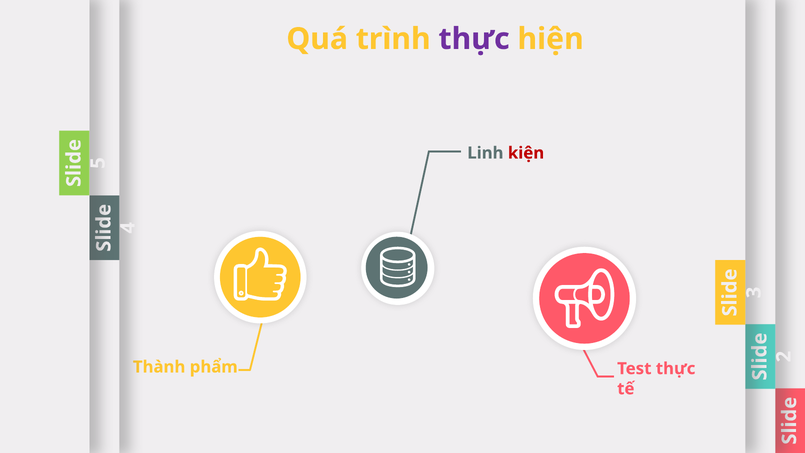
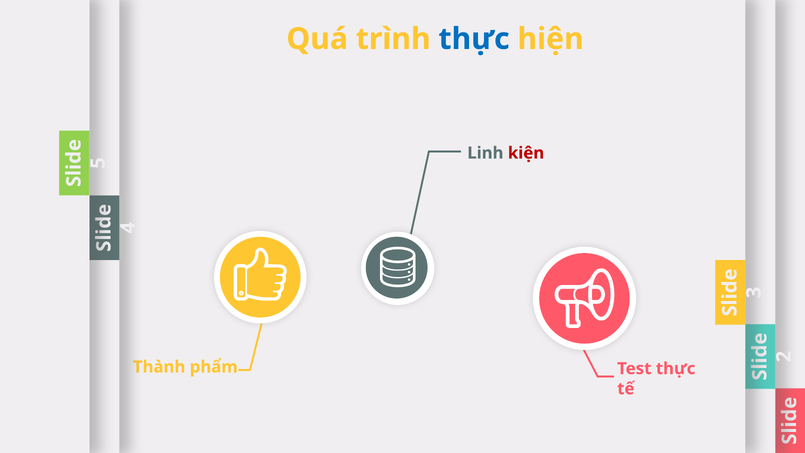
thực colour: purple -> blue (474, 39)
